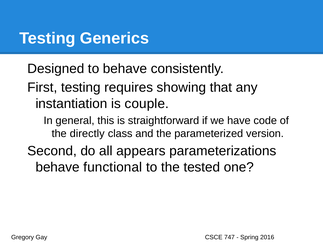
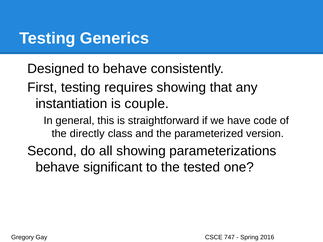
all appears: appears -> showing (141, 151)
functional: functional -> significant (113, 167)
